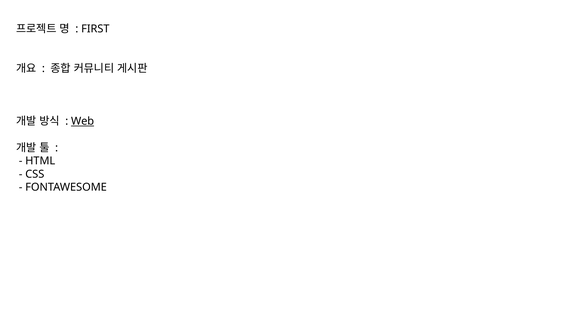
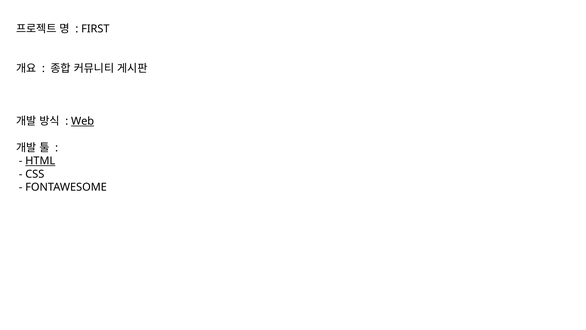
HTML underline: none -> present (40, 161)
